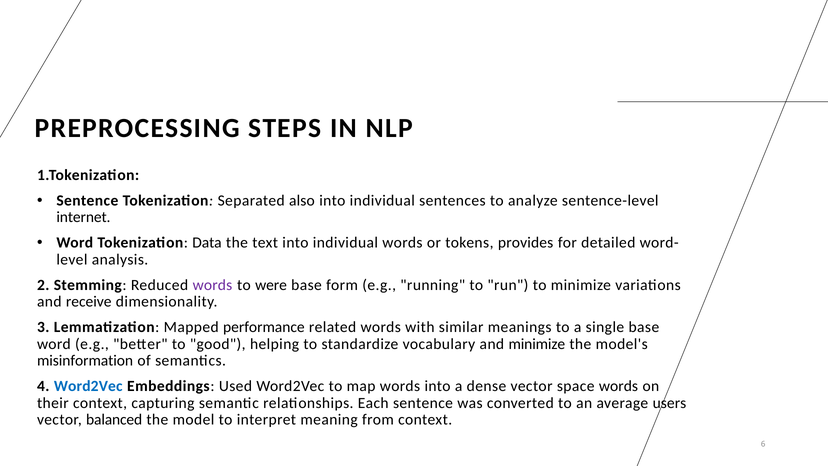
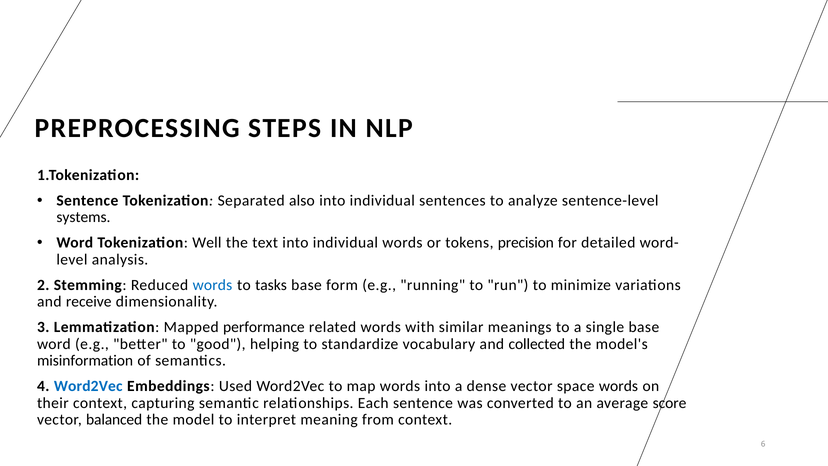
internet: internet -> systems (83, 217)
Data: Data -> Well (207, 243)
provides: provides -> precision (526, 243)
words colour: purple -> blue (212, 285)
were: were -> tasks (271, 285)
and minimize: minimize -> collected (537, 344)
users: users -> score (670, 403)
